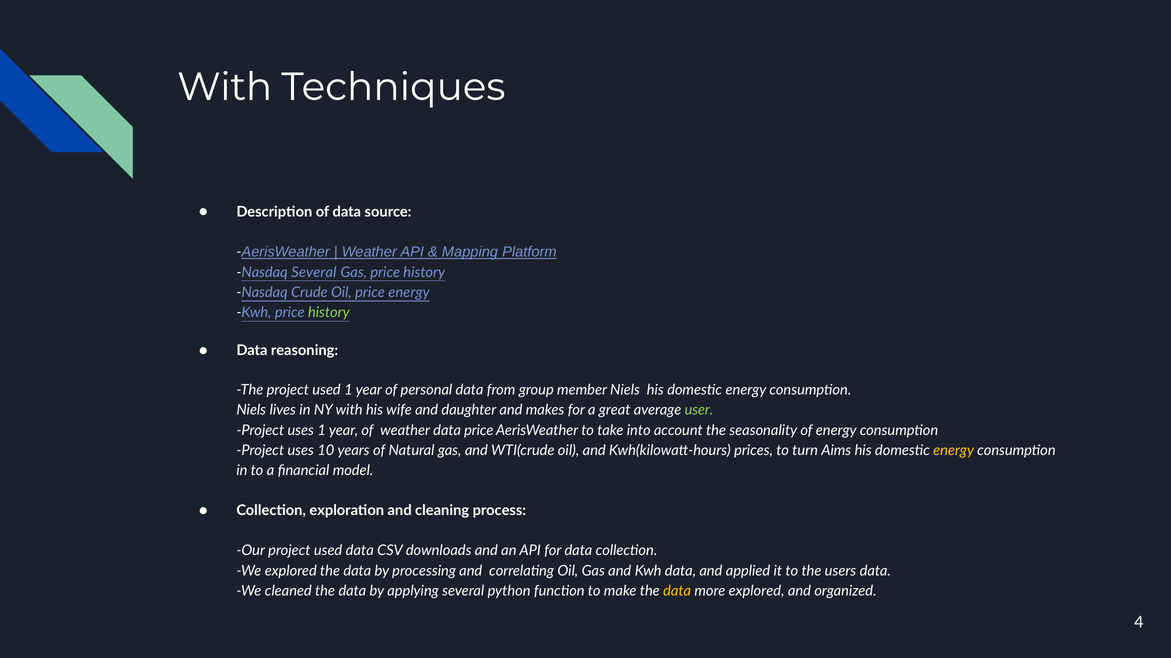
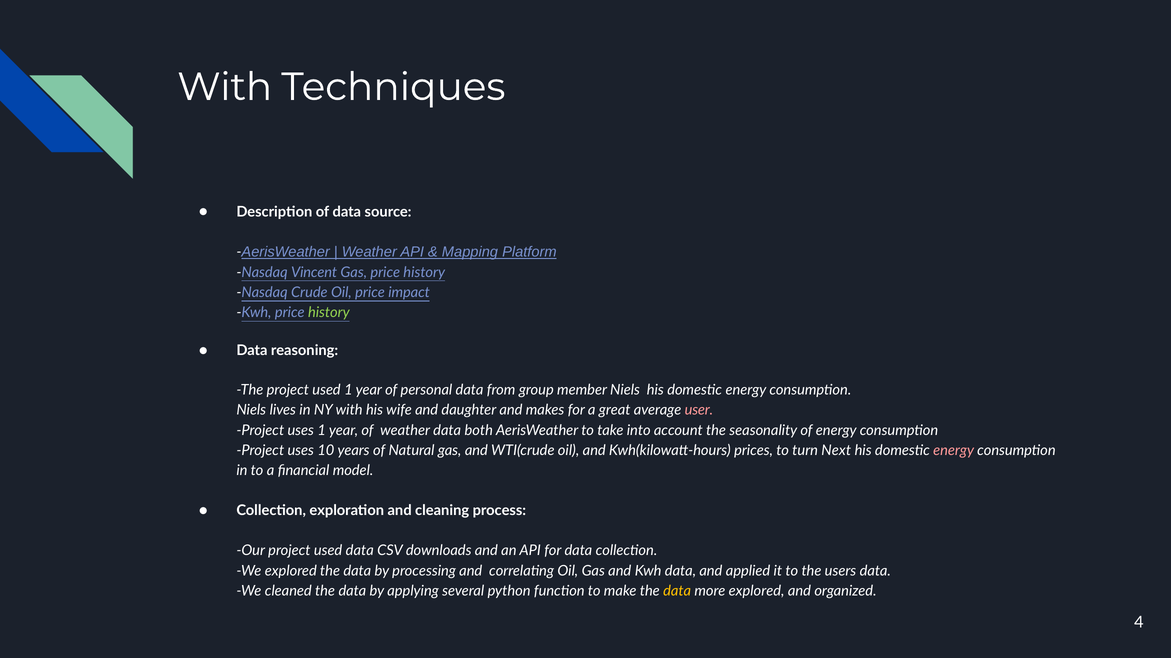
Nasdaq Several: Several -> Vincent (314, 273)
price energy: energy -> impact (409, 293)
user colour: light green -> pink (699, 411)
data price: price -> both (479, 431)
Aims: Aims -> Next (836, 451)
energy colour: yellow -> pink (954, 451)
